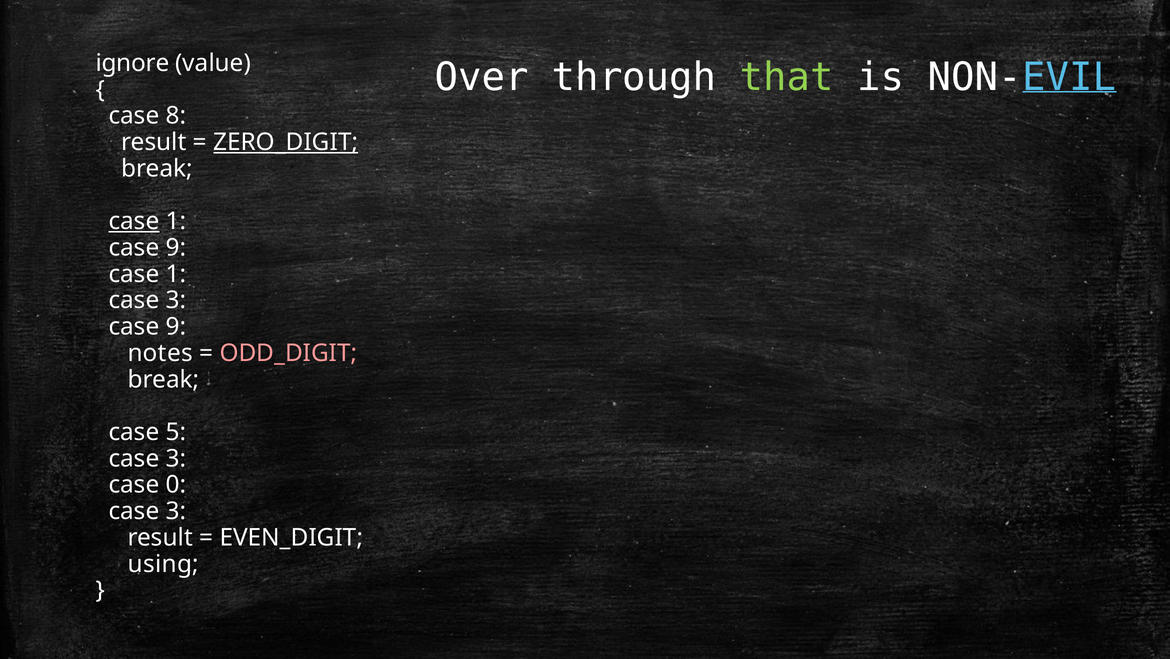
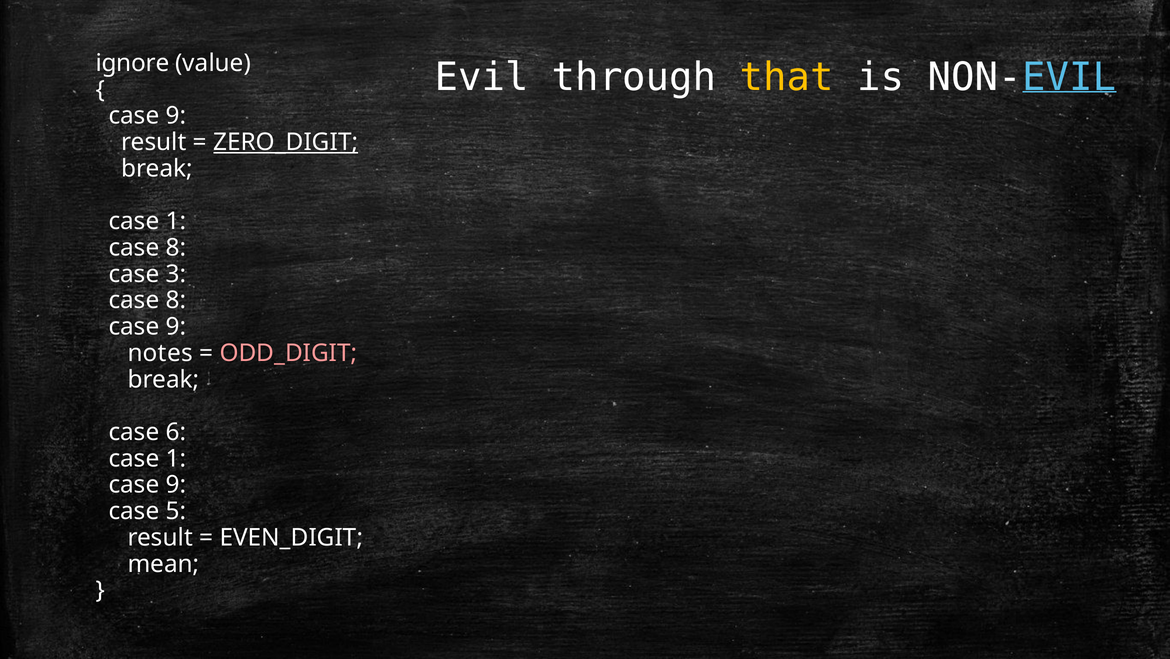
Over: Over -> Evil (482, 77)
that colour: light green -> yellow (787, 77)
8: 8 -> 9 (176, 116)
case underline: present -> none (134, 221)
9: 9 -> 8 (176, 247)
1: 1 -> 3 (176, 274)
3: 3 -> 8 (176, 300)
5: 5 -> 6 (176, 432)
3: 3 -> 1 (176, 458)
0: 0 -> 9 (176, 484)
3: 3 -> 5 (176, 511)
using: using -> mean (164, 563)
